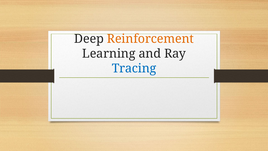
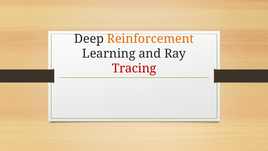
Tracing colour: blue -> red (134, 68)
